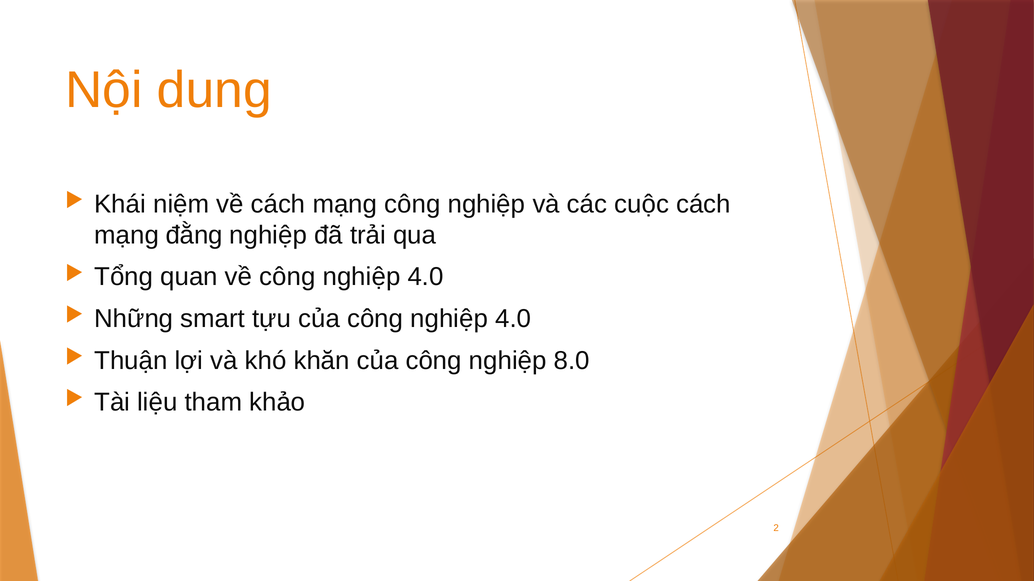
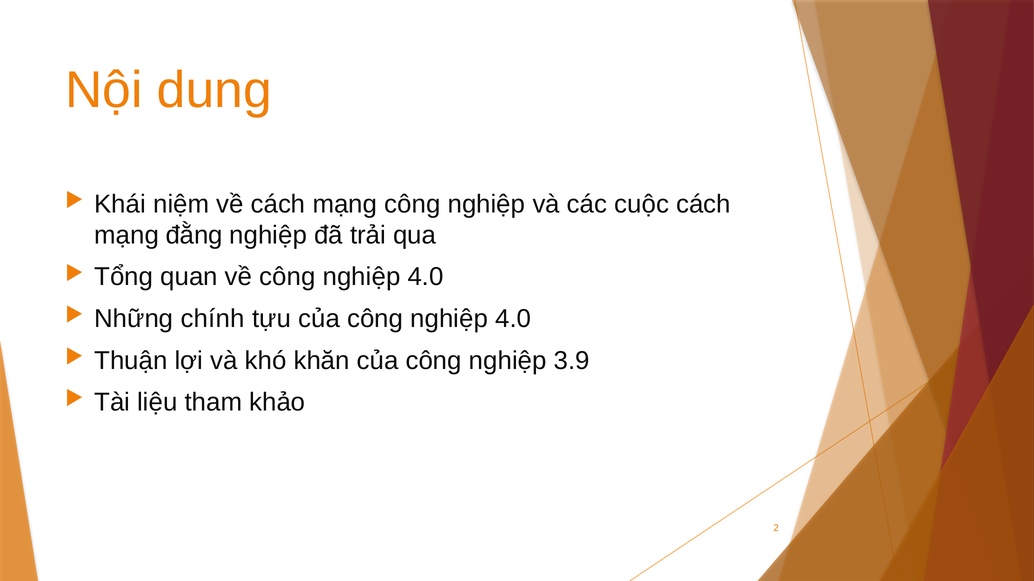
smart: smart -> chính (213, 319)
8.0: 8.0 -> 3.9 (572, 361)
